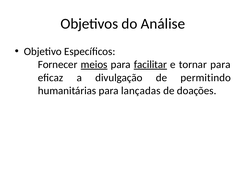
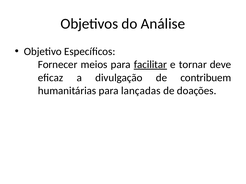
meios underline: present -> none (94, 65)
tornar para: para -> deve (221, 65)
permitindo: permitindo -> contribuem (206, 78)
